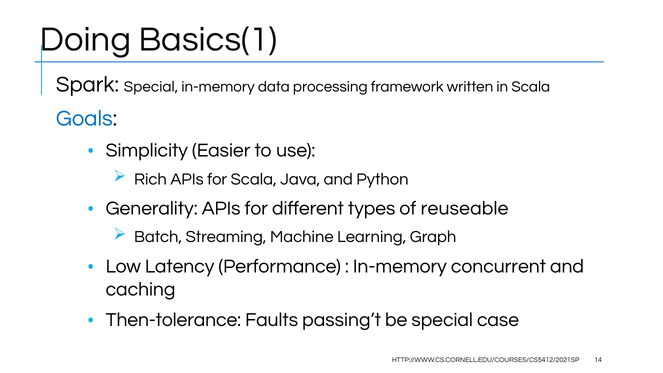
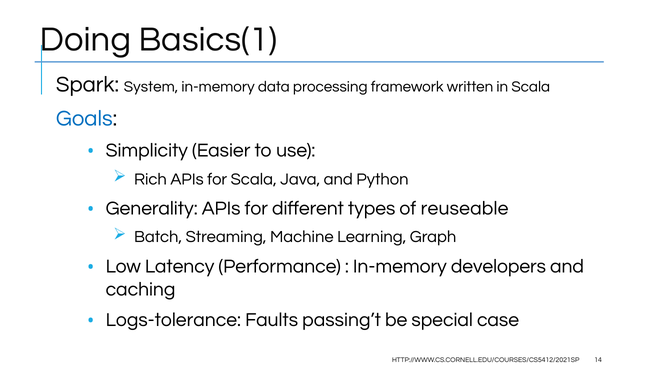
Spark Special: Special -> System (151, 87)
concurrent: concurrent -> developers (498, 266)
Then-tolerance: Then-tolerance -> Logs-tolerance (173, 320)
